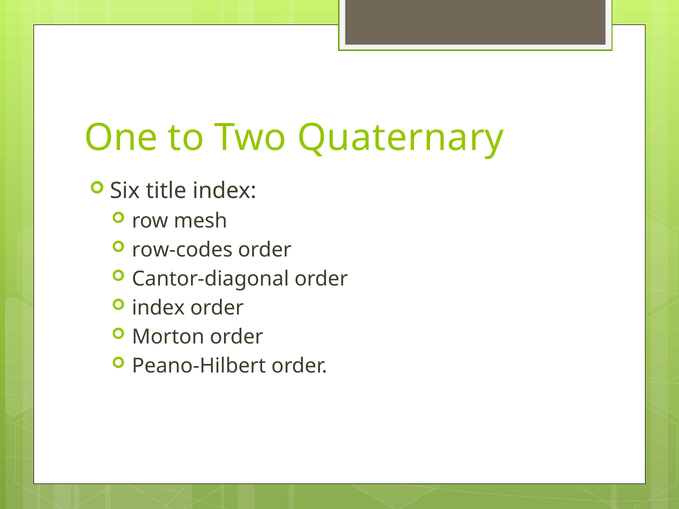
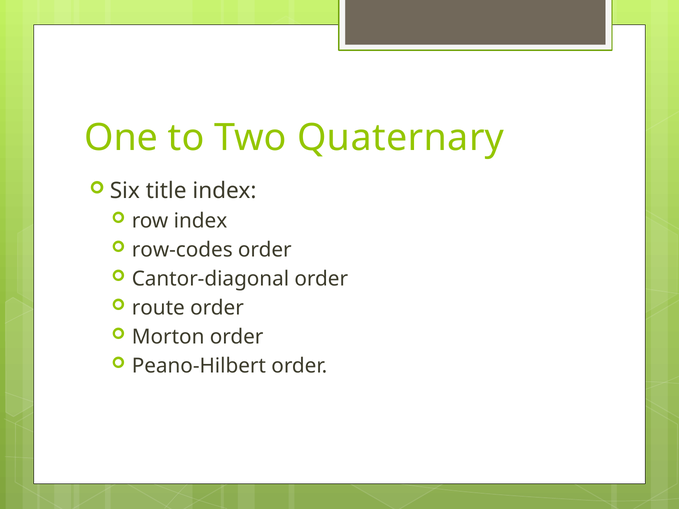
row mesh: mesh -> index (200, 221)
index: index -> route (158, 308)
